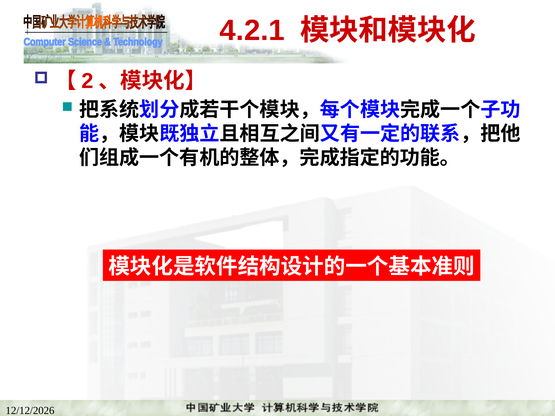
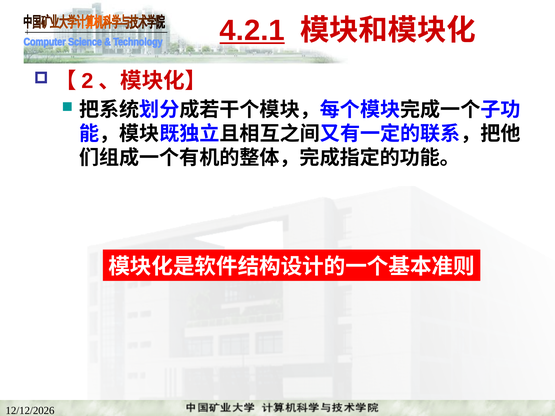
4.2.1 underline: none -> present (252, 31)
